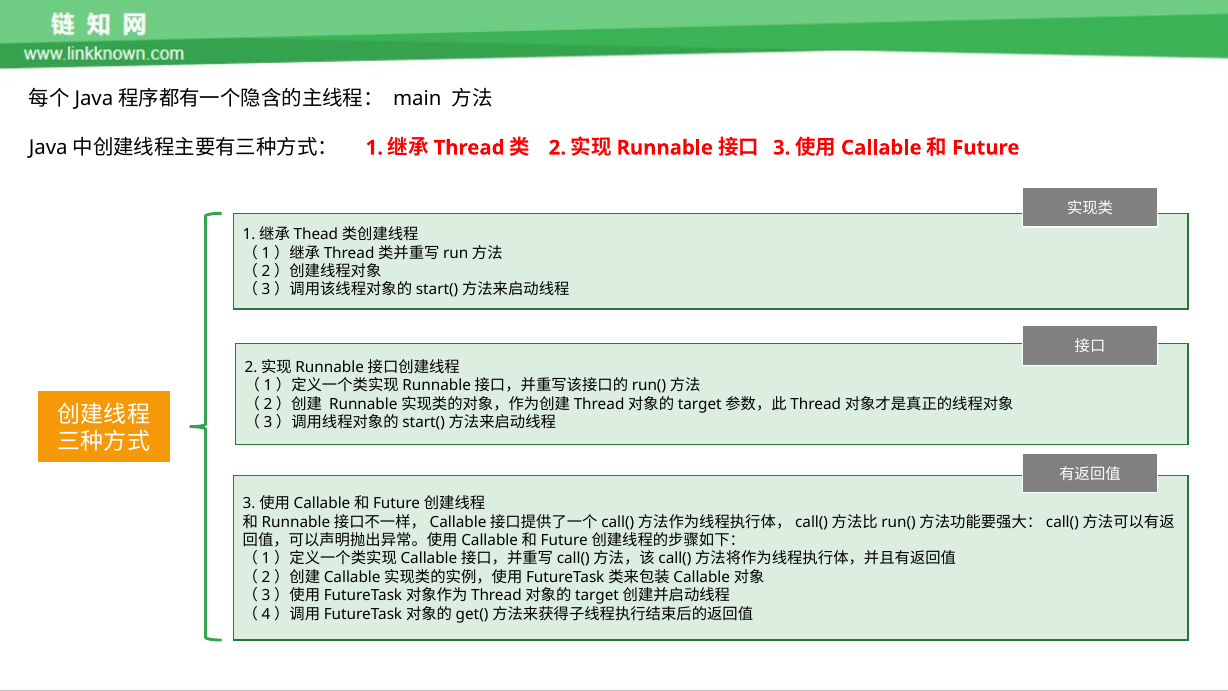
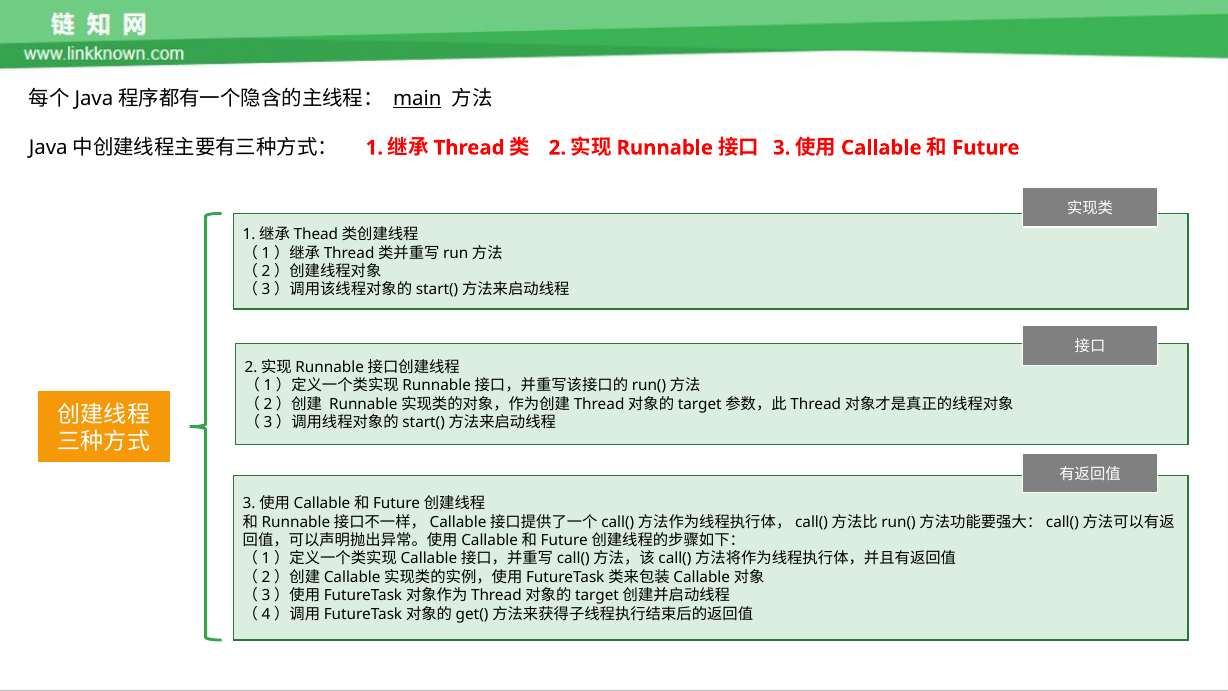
main underline: none -> present (417, 99)
